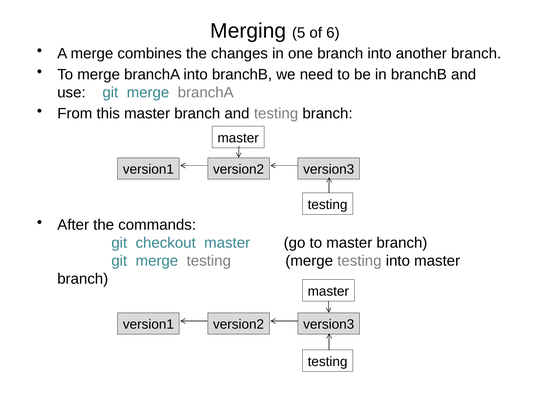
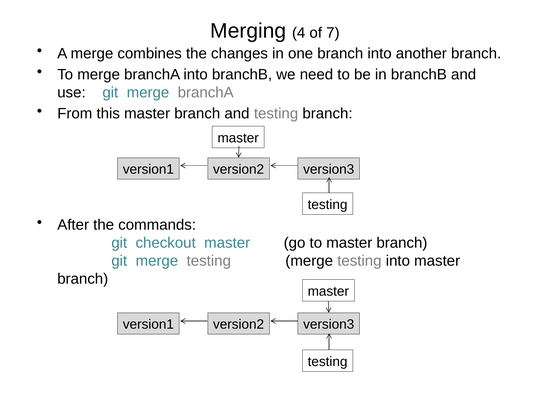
5: 5 -> 4 (299, 33)
6: 6 -> 7 (333, 33)
